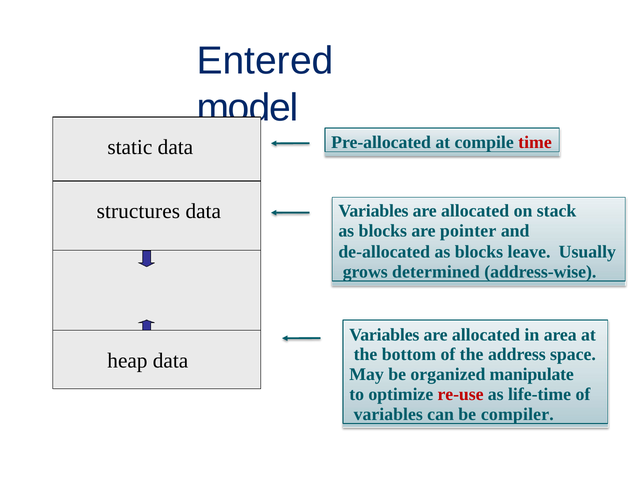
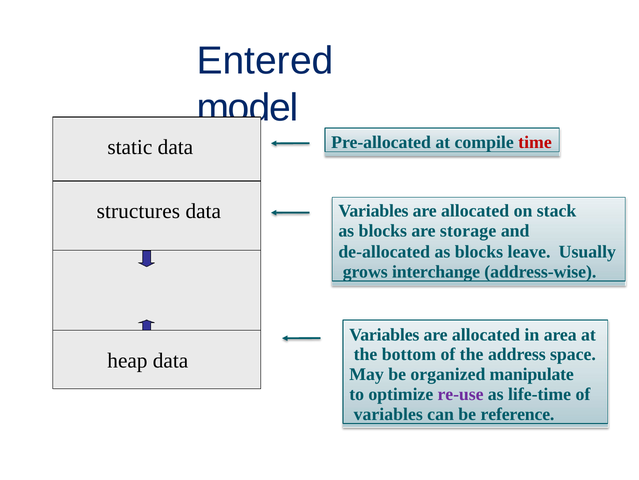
pointer: pointer -> storage (468, 230)
determined: determined -> interchange (436, 271)
re-use colour: red -> purple (461, 394)
compiler: compiler -> reference (518, 414)
